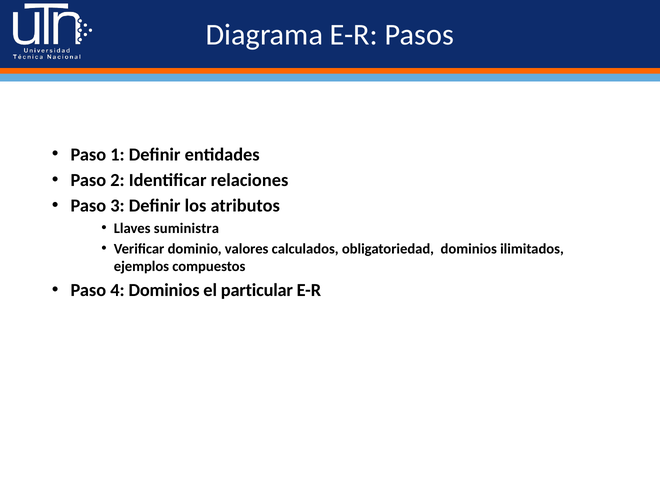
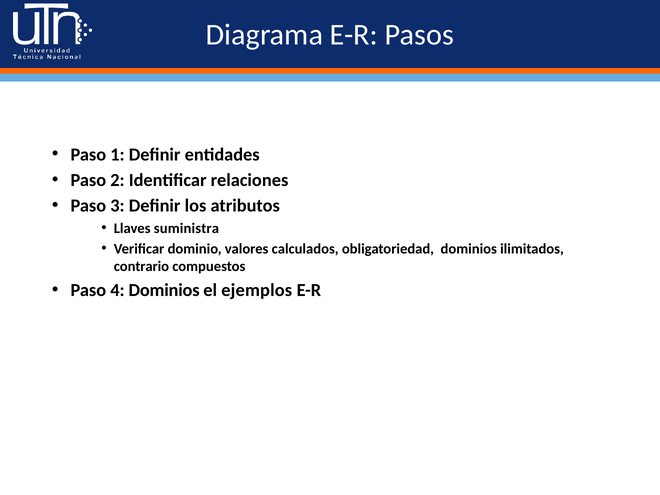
ejemplos: ejemplos -> contrario (141, 266)
particular: particular -> ejemplos (257, 290)
